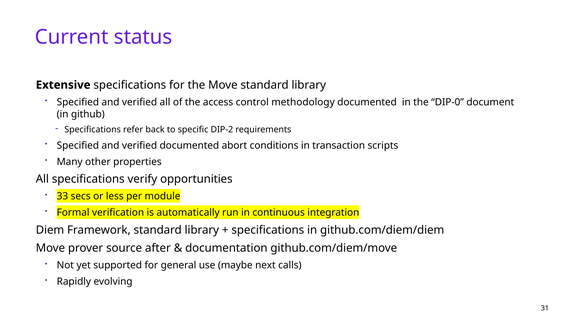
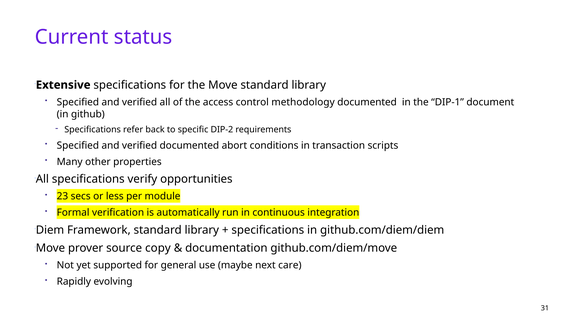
DIP-0: DIP-0 -> DIP-1 (448, 102)
33: 33 -> 23 (62, 196)
after: after -> copy (158, 248)
calls: calls -> care (290, 265)
